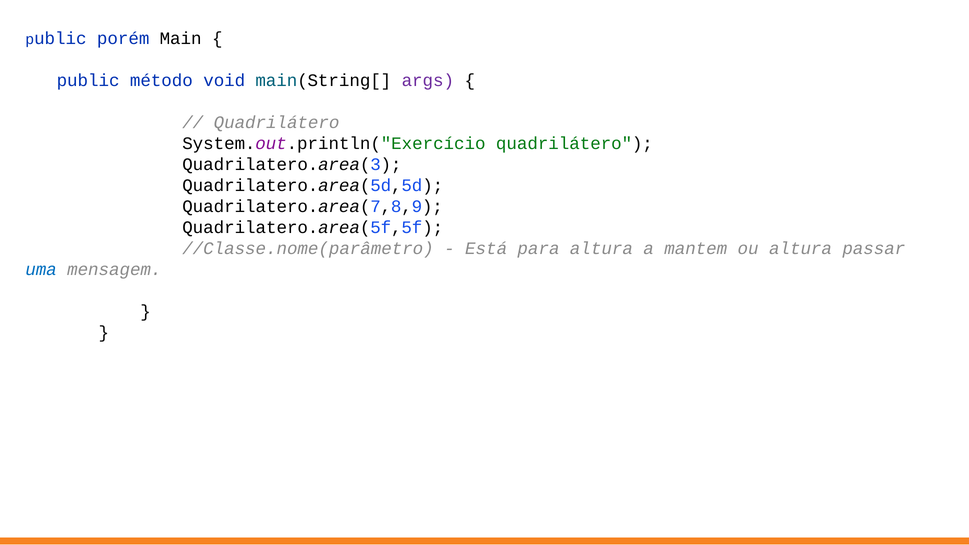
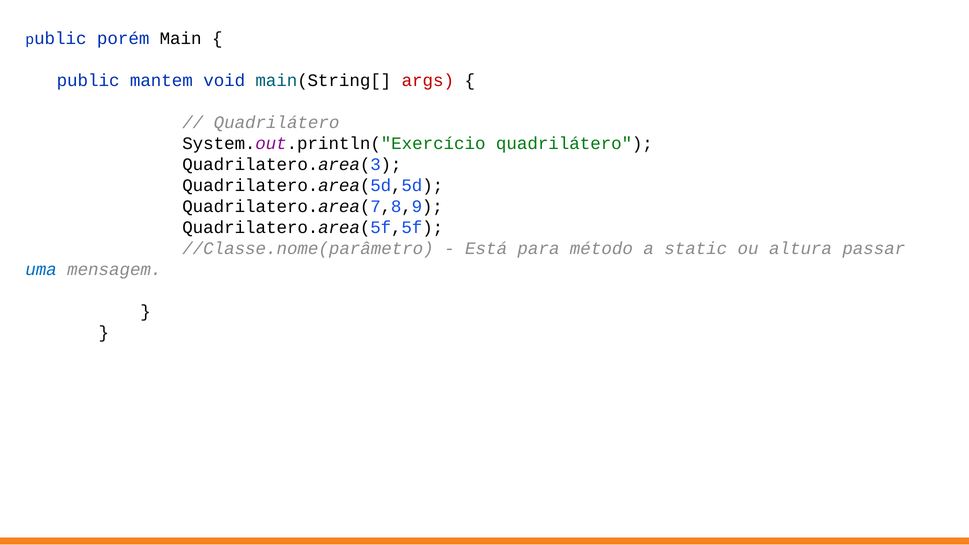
método: método -> mantem (161, 80)
args colour: purple -> red (428, 80)
para altura: altura -> método (601, 248)
mantem: mantem -> static (696, 248)
